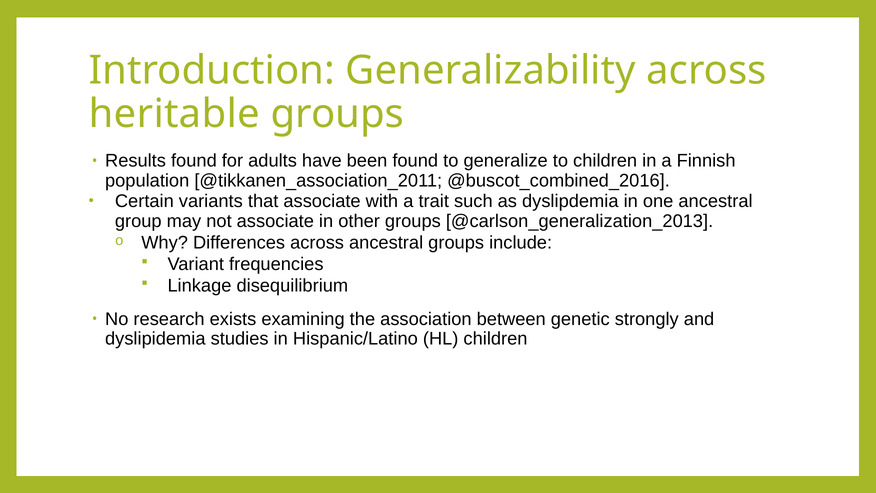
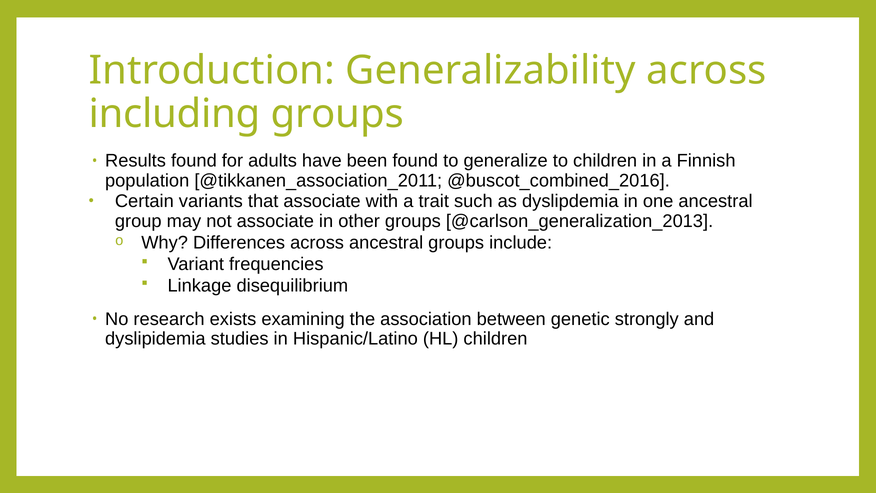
heritable: heritable -> including (175, 114)
